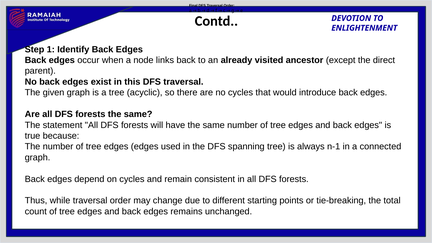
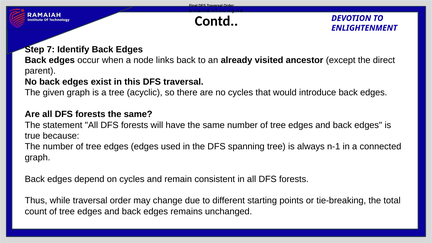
1: 1 -> 7 (51, 49)
